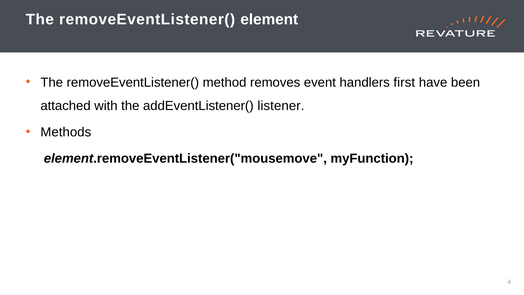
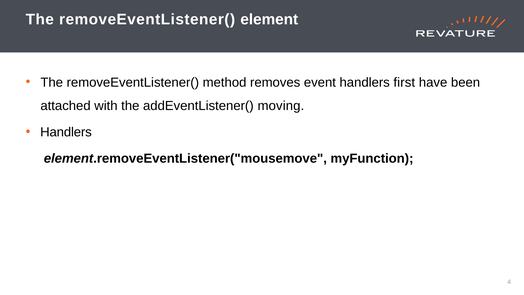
listener: listener -> moving (281, 106)
Methods: Methods -> Handlers (66, 132)
